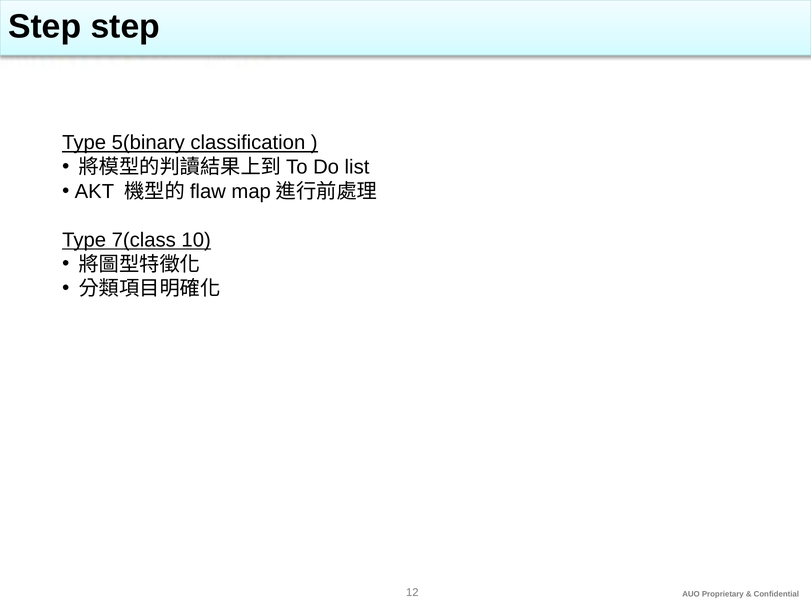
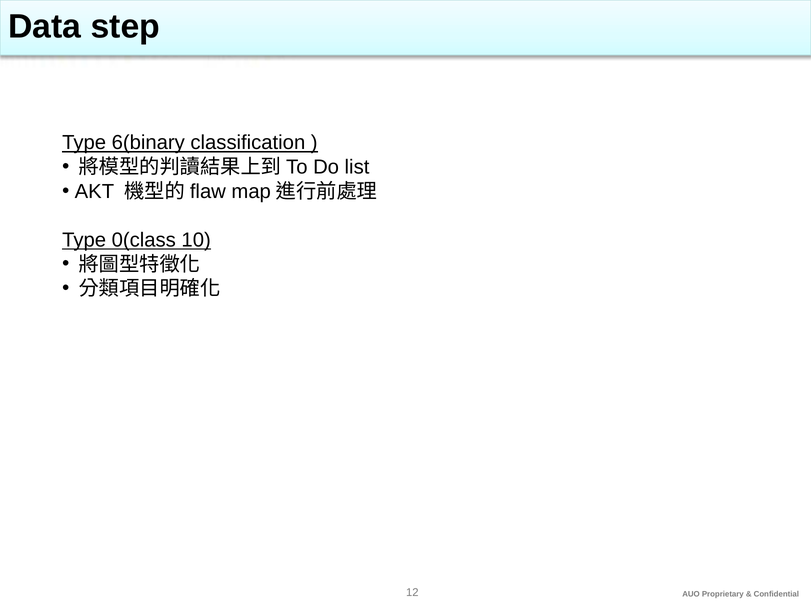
Step: Step -> Data (45, 27)
5(binary: 5(binary -> 6(binary (148, 143)
7(class: 7(class -> 0(class (144, 240)
